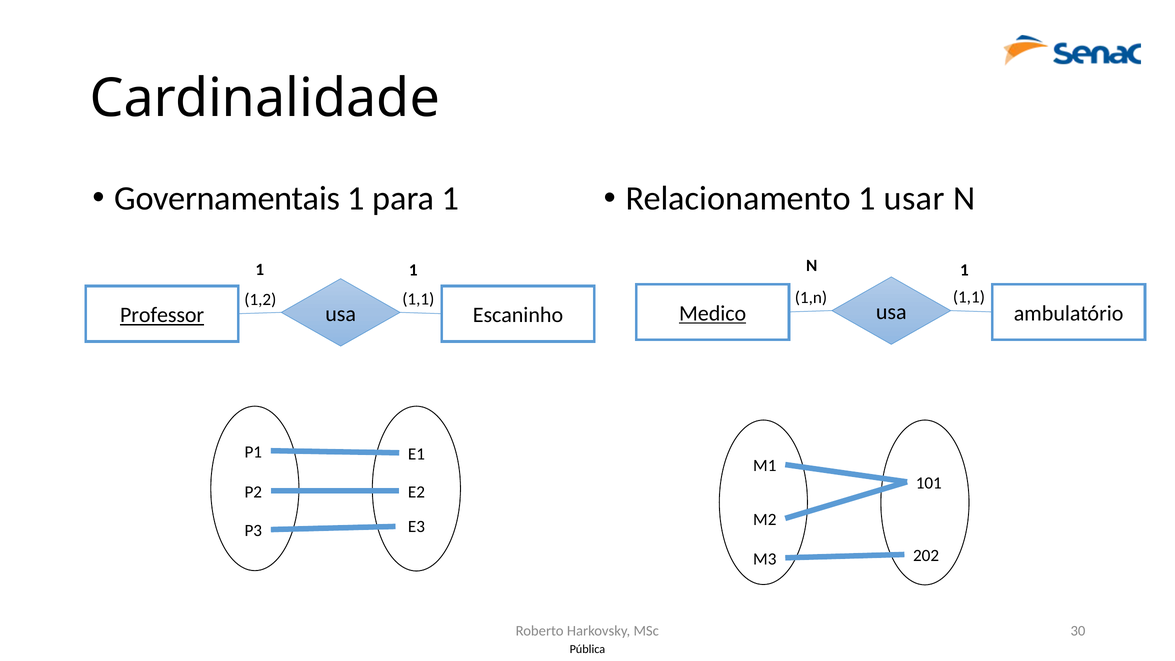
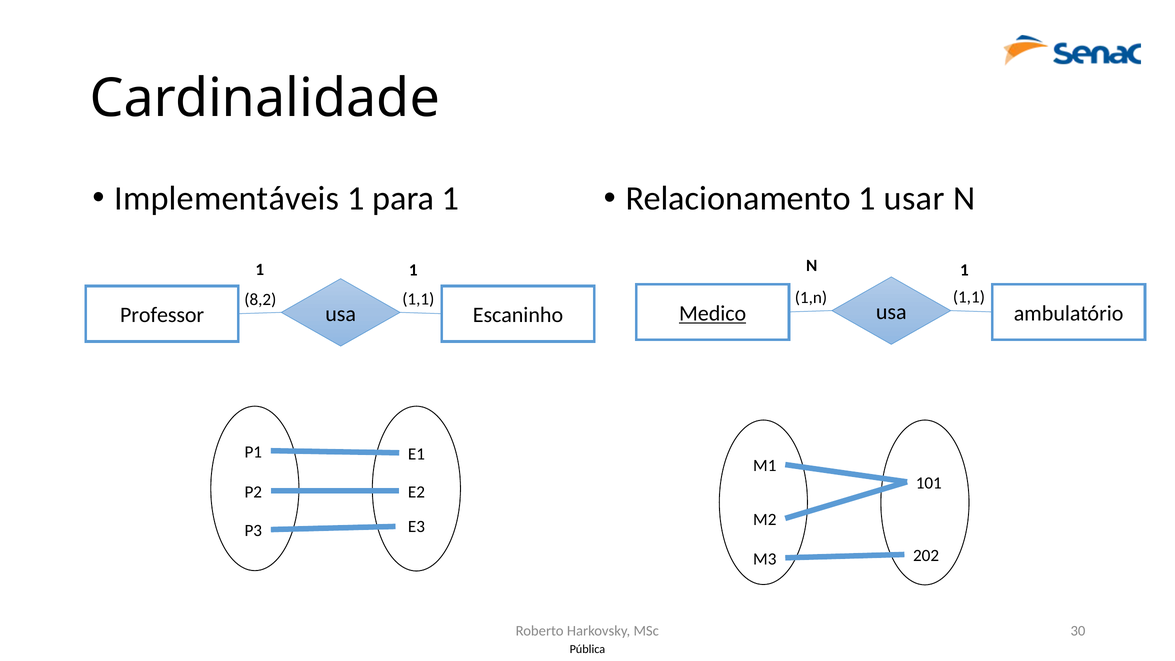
Governamentais: Governamentais -> Implementáveis (227, 198)
1,2: 1,2 -> 8,2 (260, 300)
Professor underline: present -> none (162, 315)
